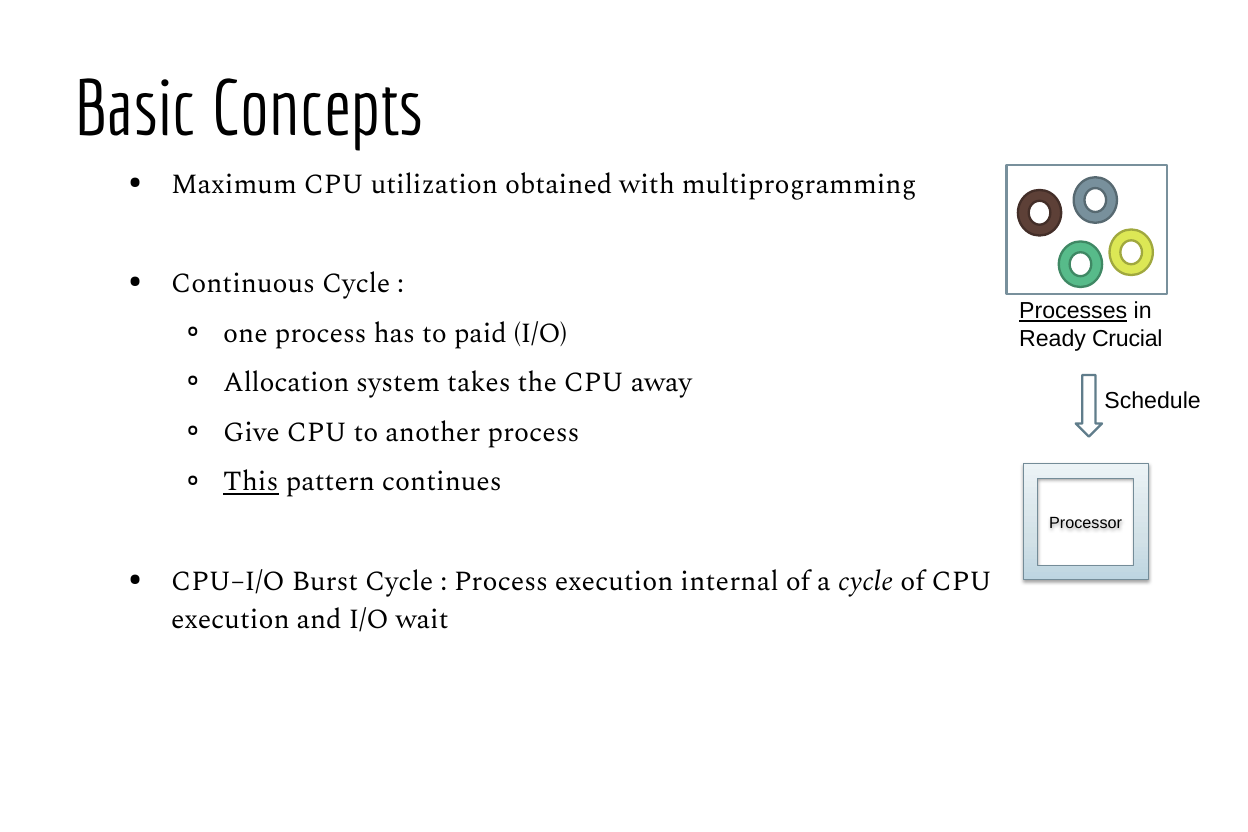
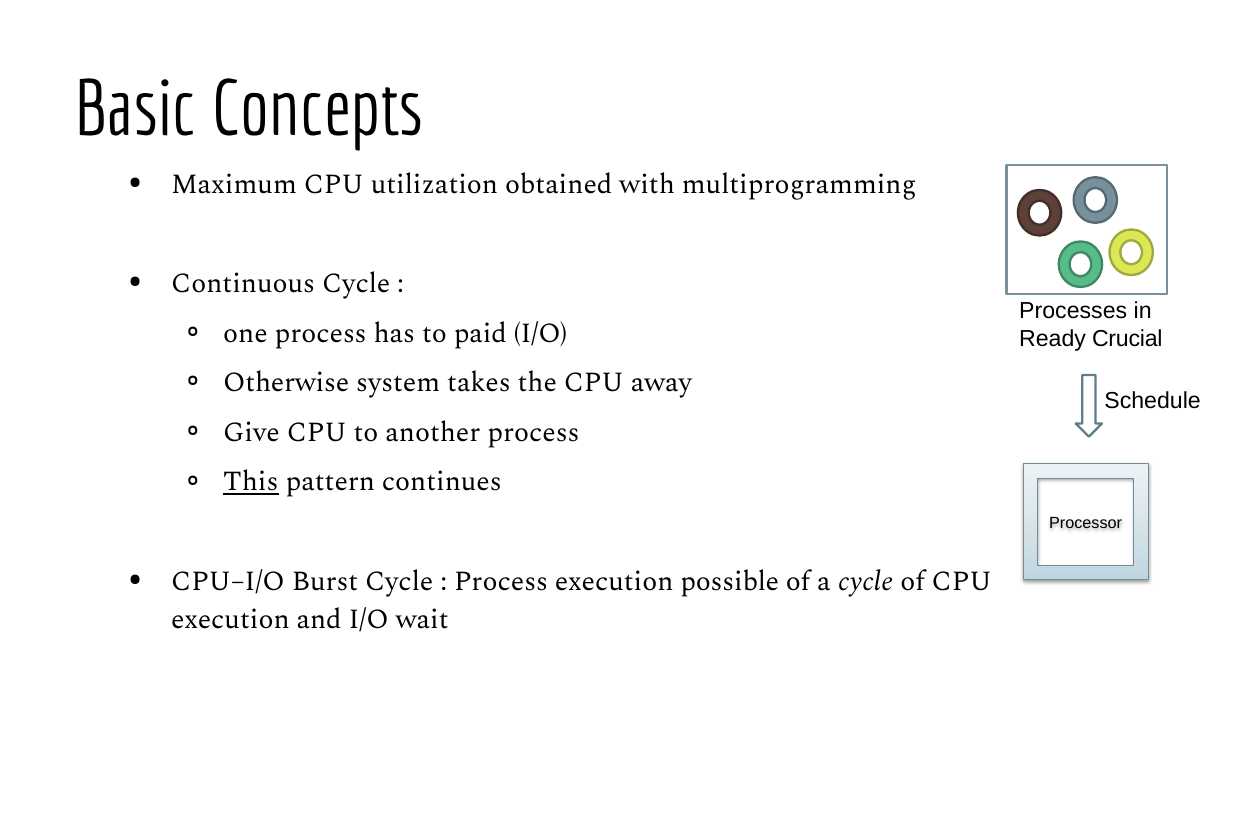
Processes underline: present -> none (1073, 311)
Allocation: Allocation -> Otherwise (286, 383)
internal: internal -> possible (730, 581)
